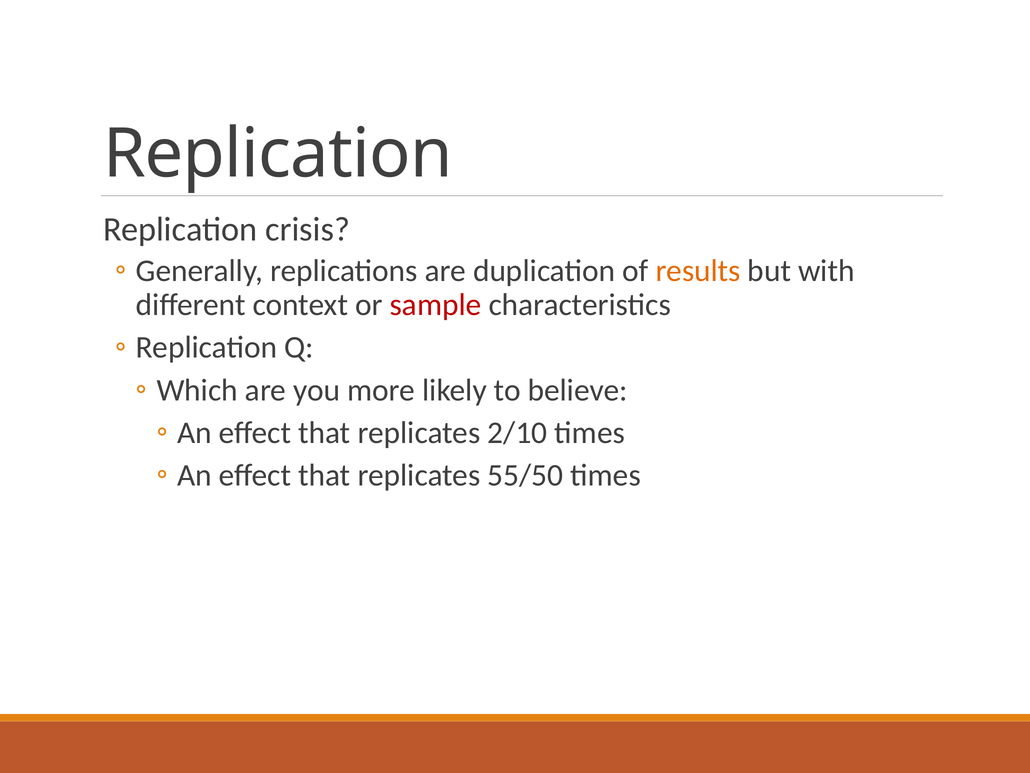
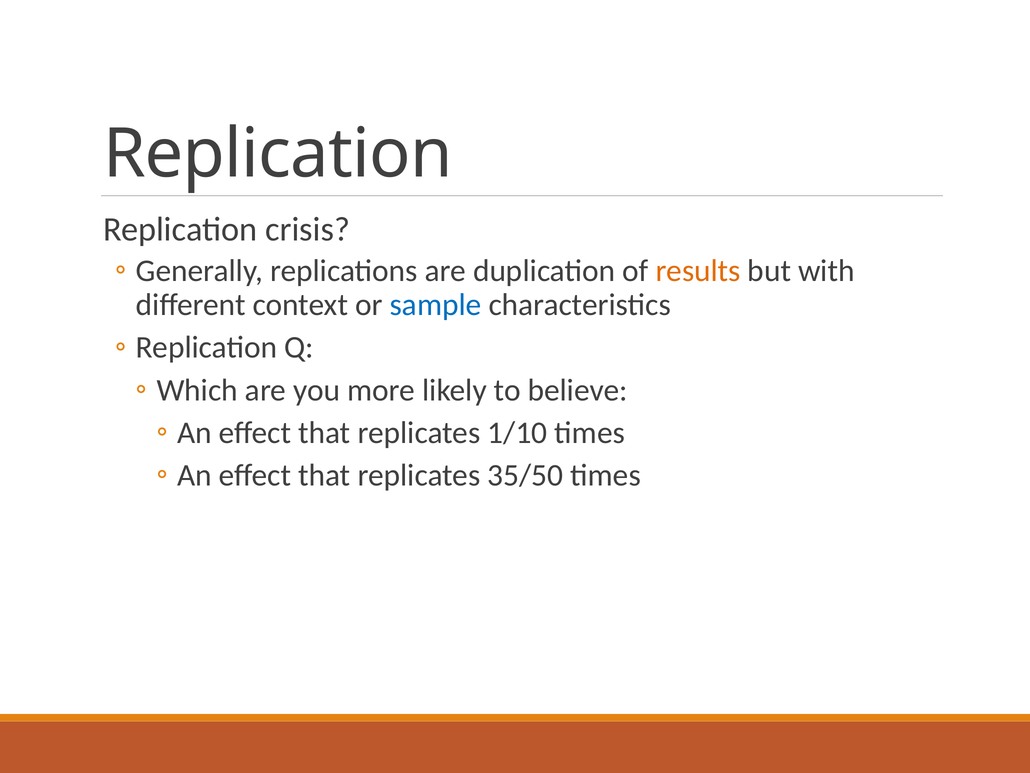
sample colour: red -> blue (436, 305)
2/10: 2/10 -> 1/10 (517, 432)
55/50: 55/50 -> 35/50 (525, 475)
